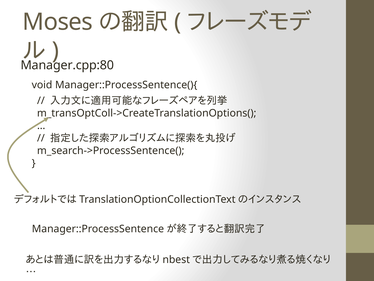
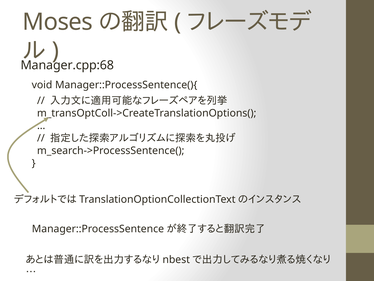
Manager.cpp:80: Manager.cpp:80 -> Manager.cpp:68 (67, 65)
